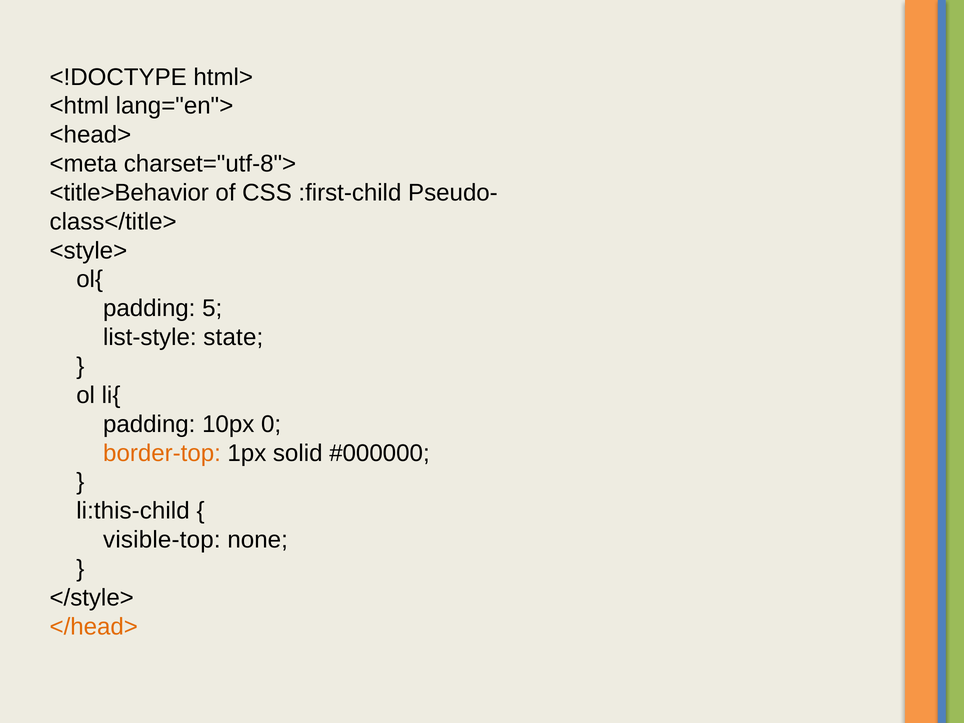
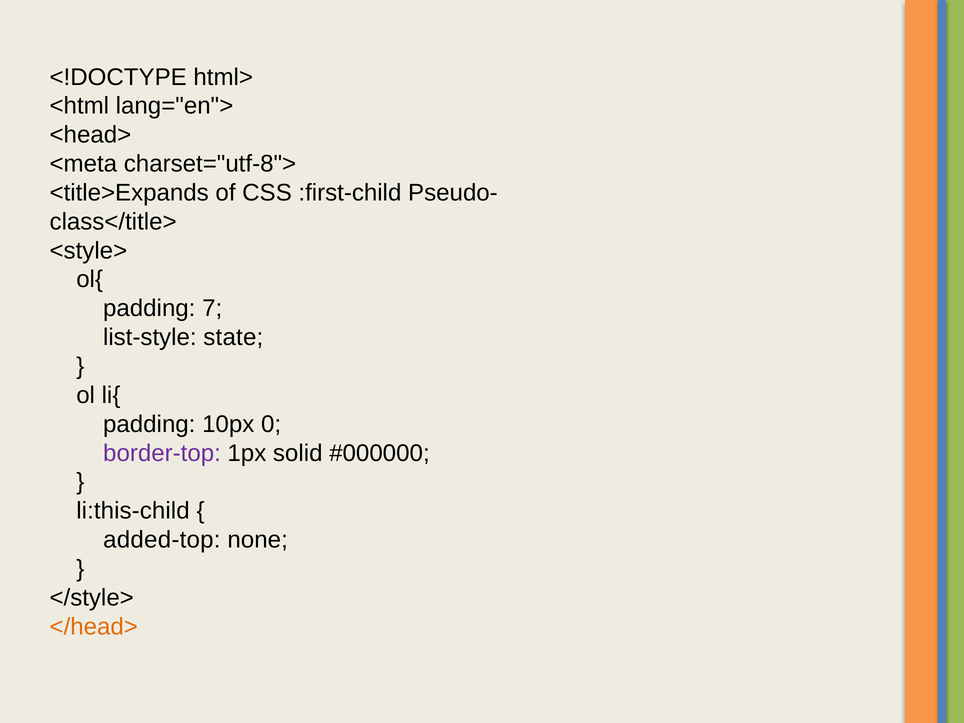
<title>Behavior: <title>Behavior -> <title>Expands (129, 193)
5: 5 -> 7 (212, 308)
border-top colour: orange -> purple (162, 453)
visible-top: visible-top -> added-top (162, 540)
